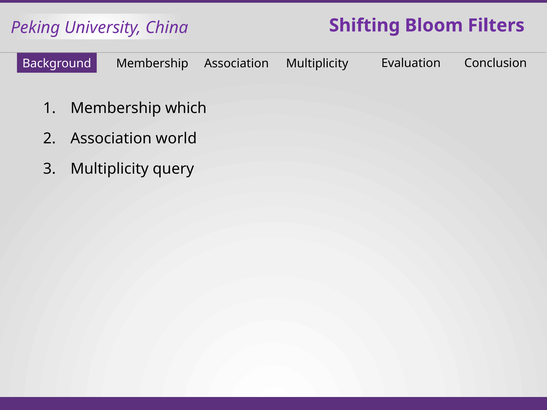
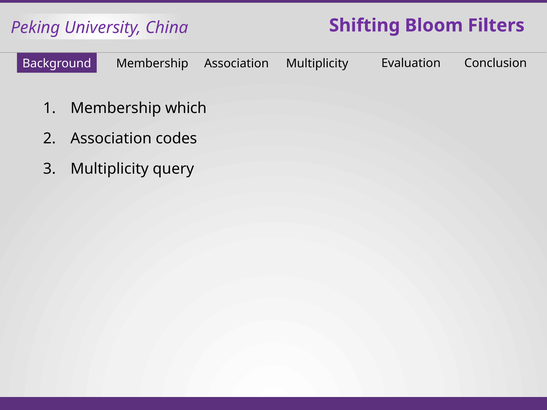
world: world -> codes (176, 139)
